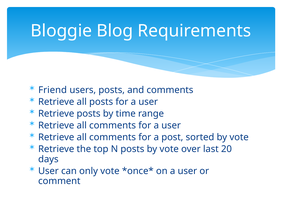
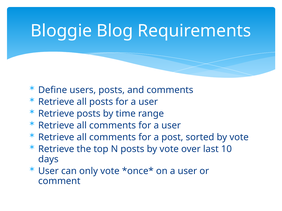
Friend: Friend -> Define (53, 90)
20: 20 -> 10 (226, 149)
